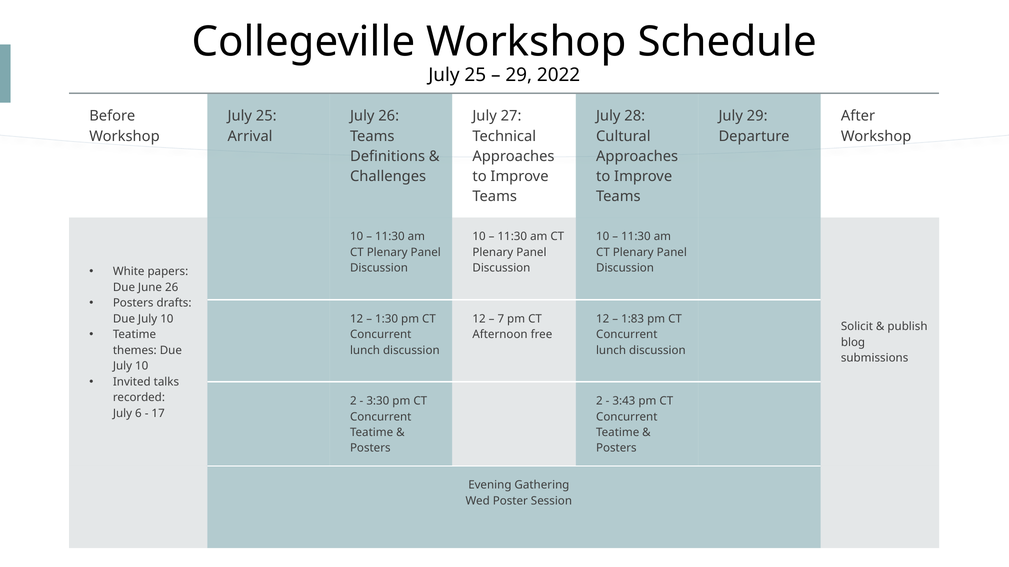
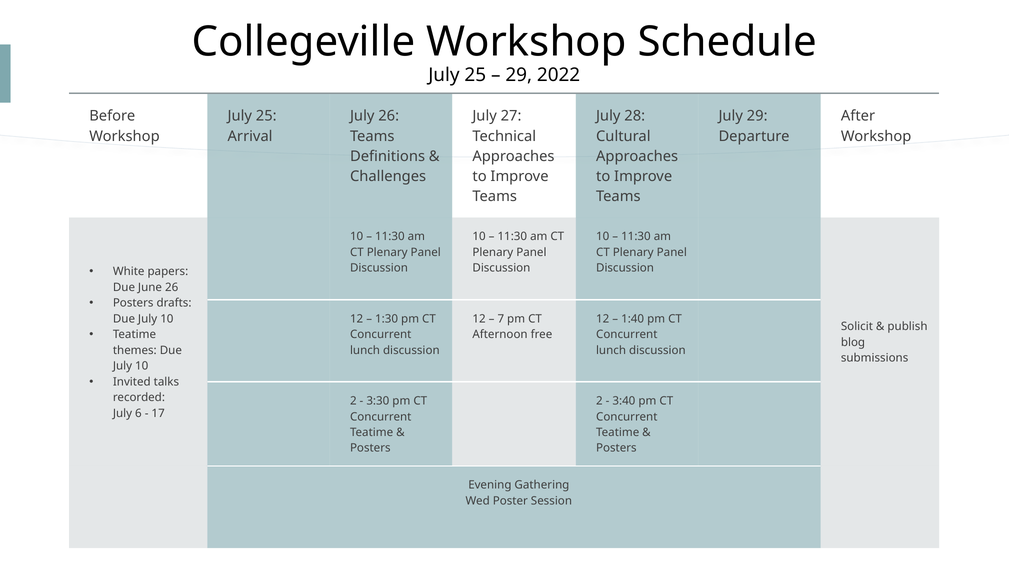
1:83: 1:83 -> 1:40 (633, 319)
3:43: 3:43 -> 3:40 (624, 401)
